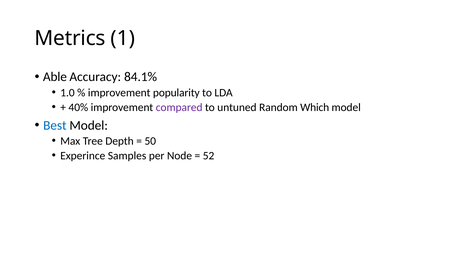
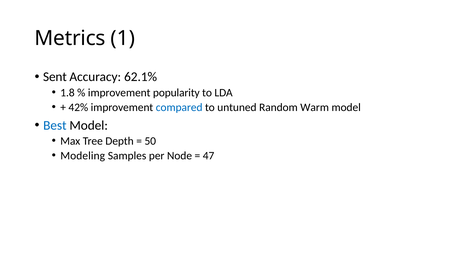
Able: Able -> Sent (55, 77)
84.1%: 84.1% -> 62.1% (141, 77)
1.0: 1.0 -> 1.8 (67, 93)
40%: 40% -> 42% (78, 107)
compared colour: purple -> blue (179, 107)
Which: Which -> Warm (315, 107)
Experince: Experince -> Modeling (83, 156)
52: 52 -> 47 (209, 156)
